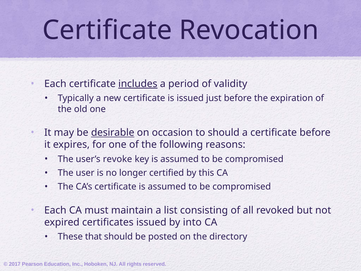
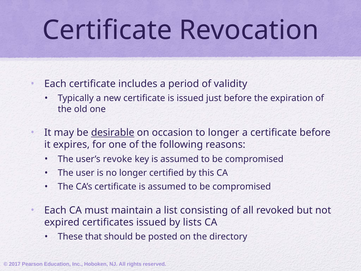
includes underline: present -> none (138, 84)
to should: should -> longer (224, 132)
into: into -> lists (192, 222)
